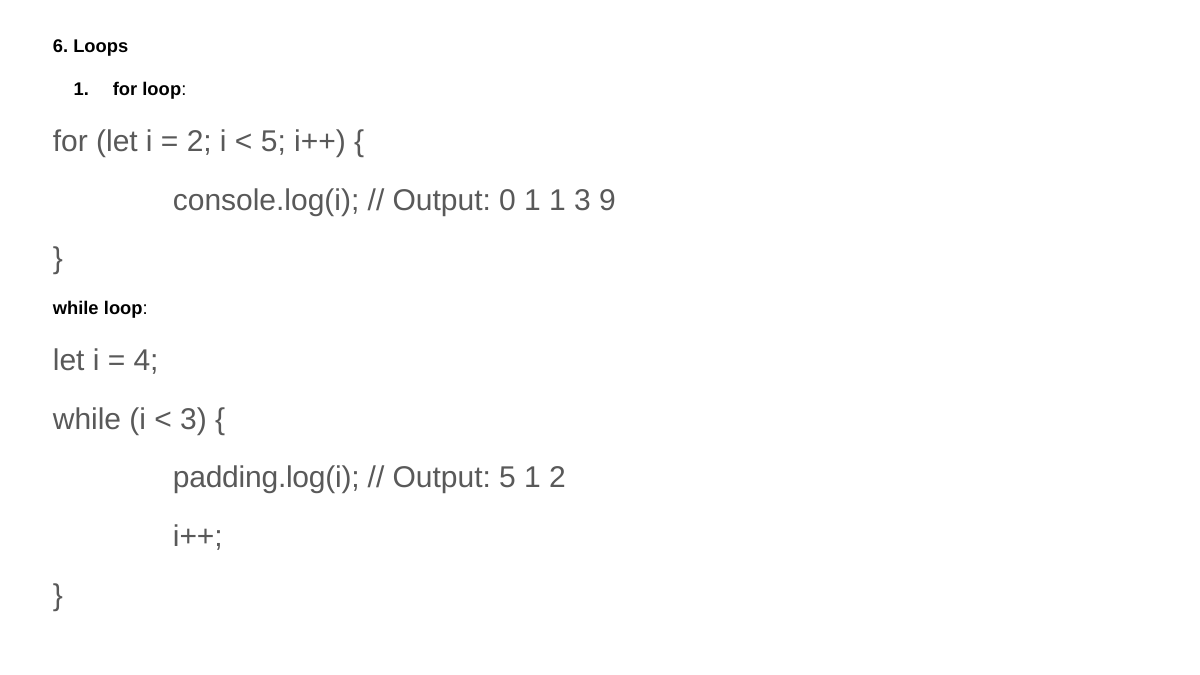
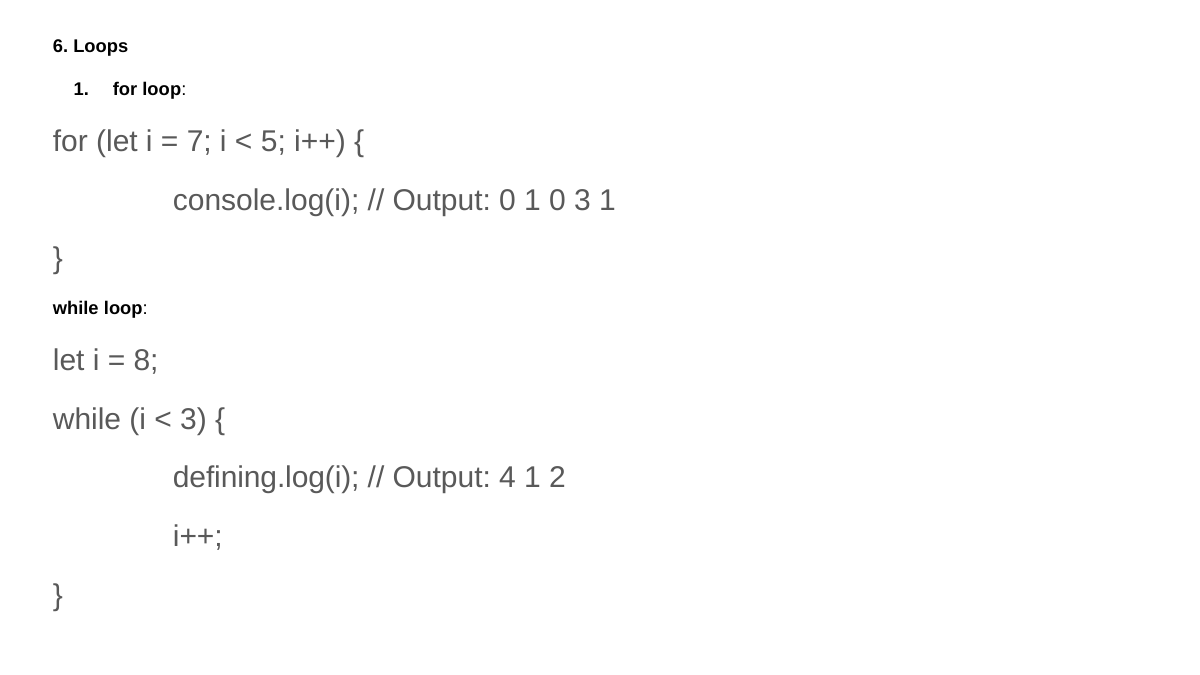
2: 2 -> 7 (199, 142)
1 1: 1 -> 0 (558, 200)
3 9: 9 -> 1 (607, 200)
4: 4 -> 8 (146, 361)
padding.log(i: padding.log(i -> defining.log(i (266, 478)
Output 5: 5 -> 4 (508, 478)
